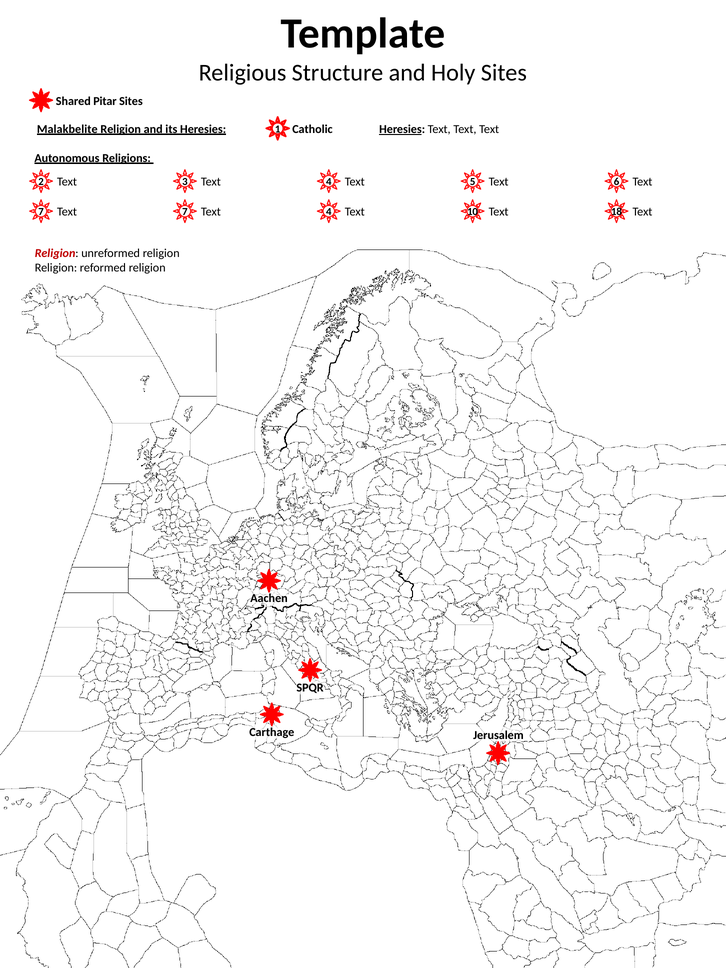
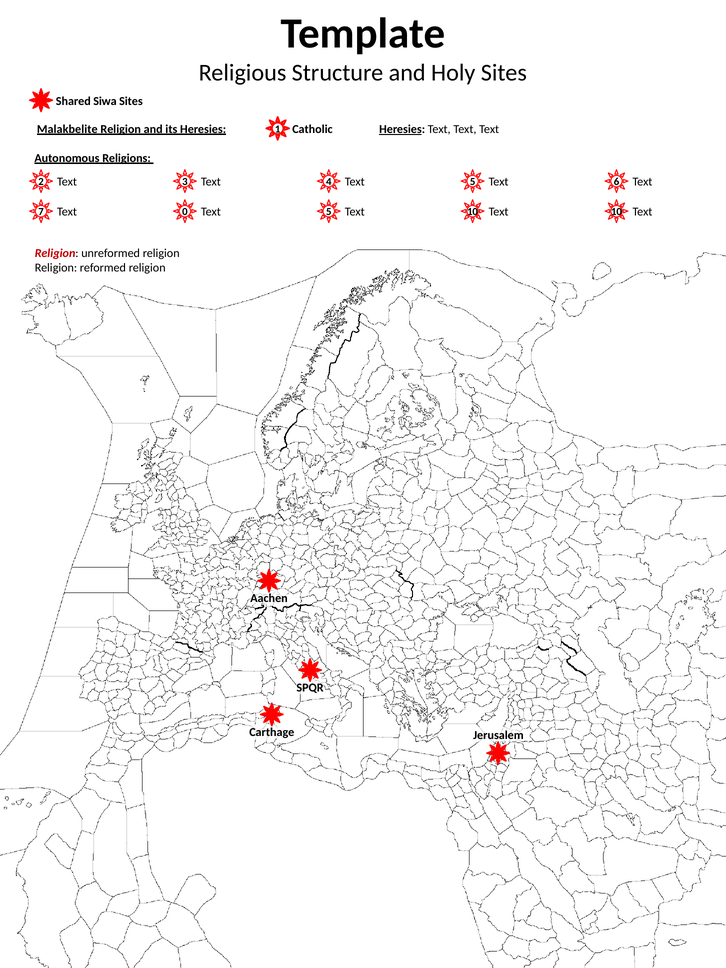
Pitar: Pitar -> Siwa (105, 101)
7 Text 7: 7 -> 0 (185, 212)
4: 4 -> 5 (329, 212)
10 18: 18 -> 10 (616, 212)
